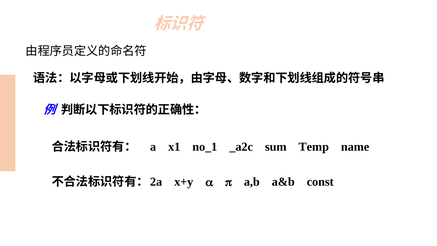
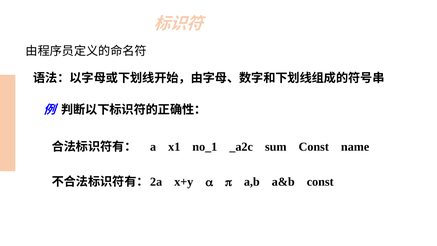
sum Temp: Temp -> Const (314, 147)
